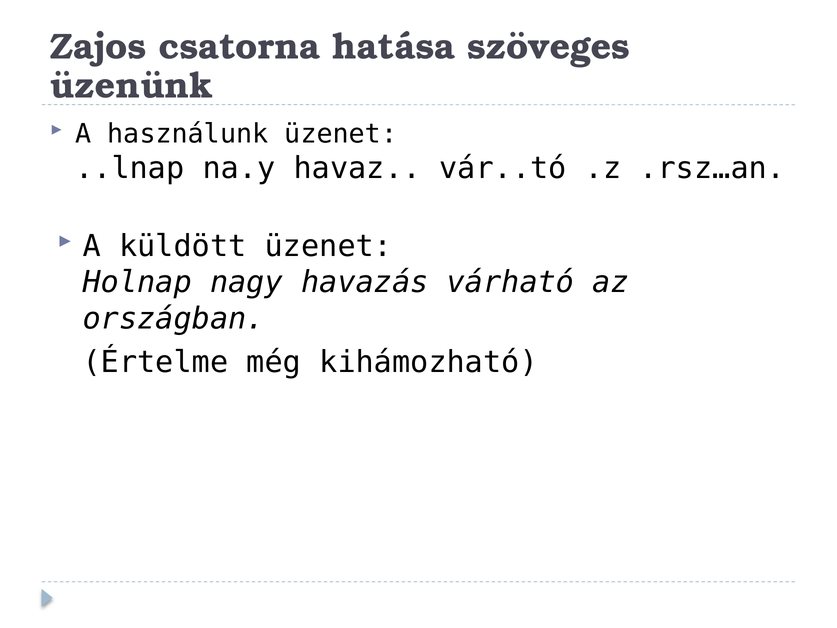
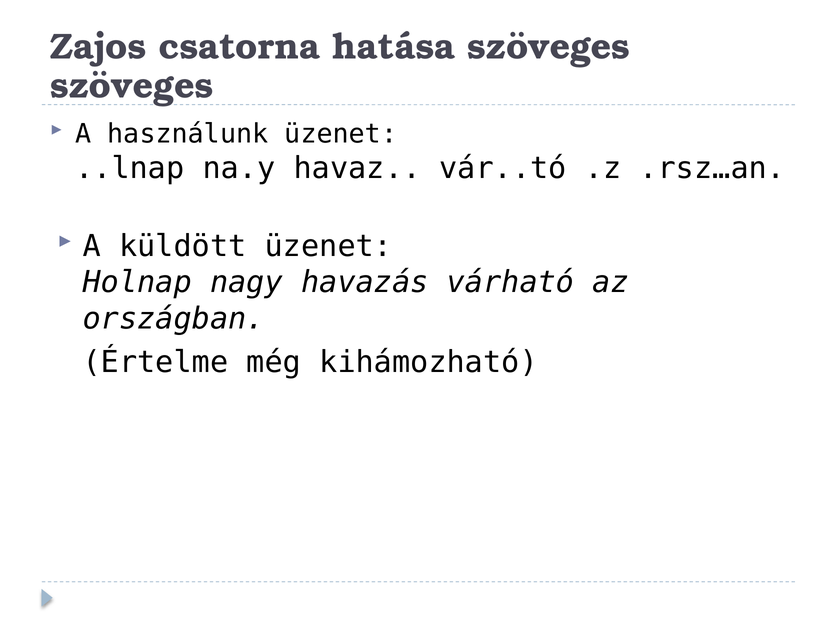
üzenünk: üzenünk -> szöveges (132, 86)
